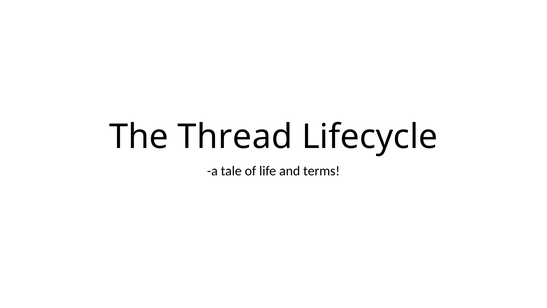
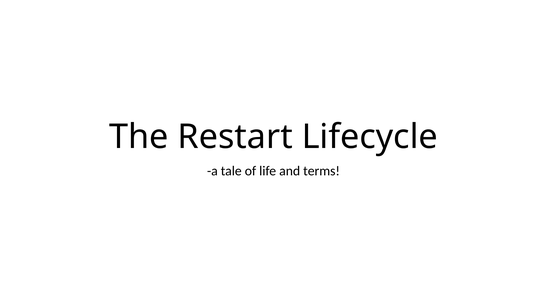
Thread: Thread -> Restart (235, 137)
